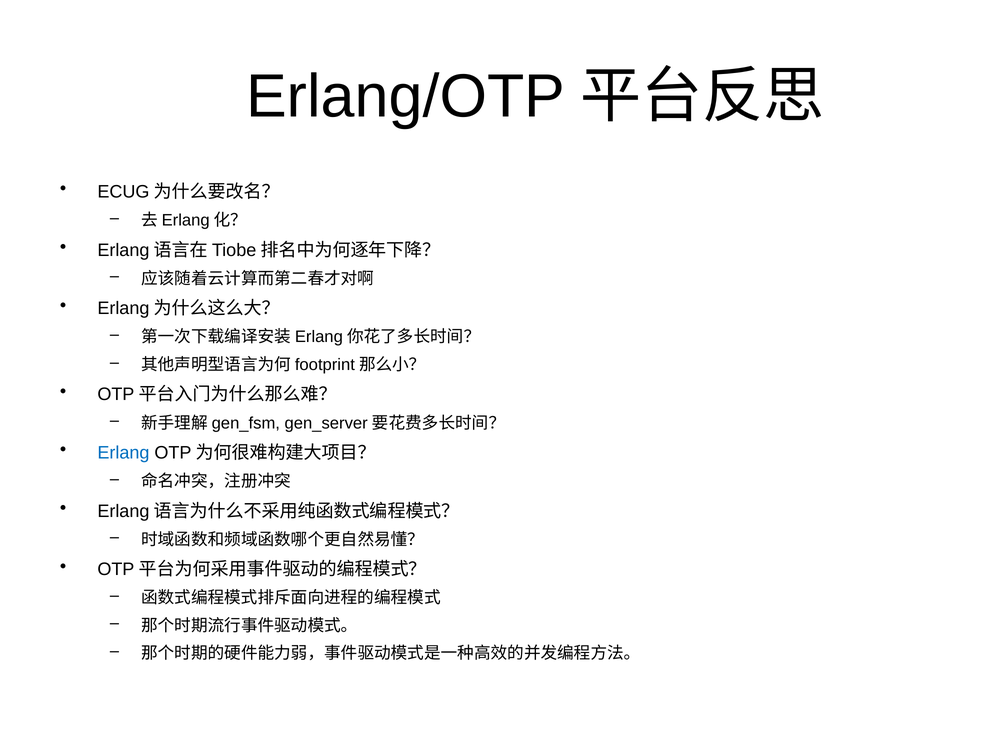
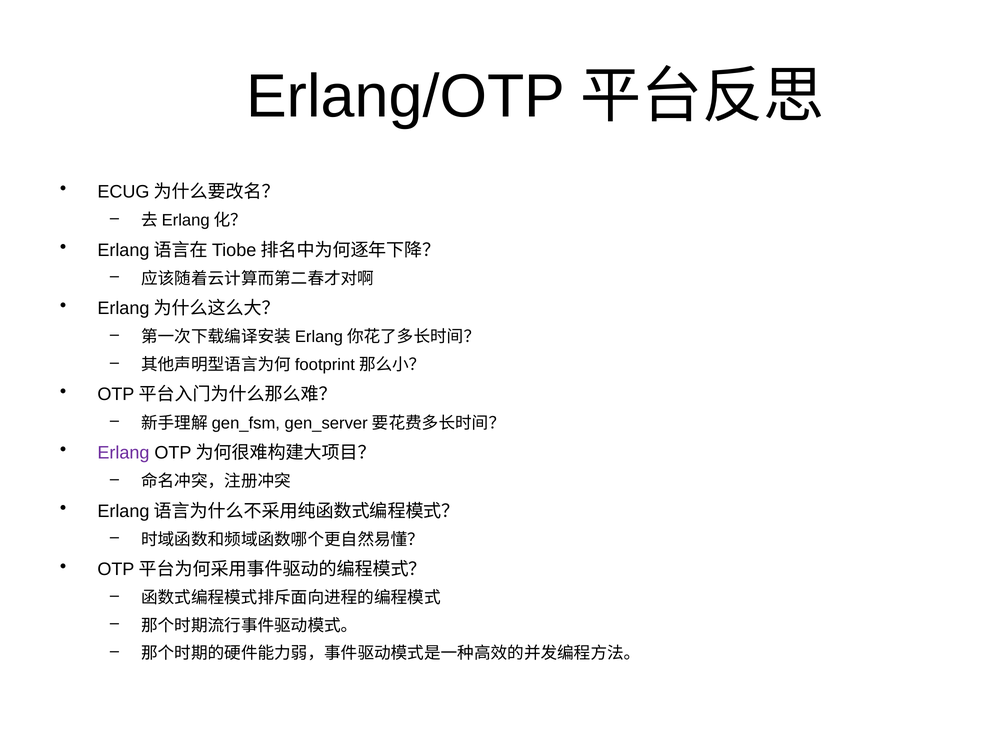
Erlang colour: blue -> purple (123, 453)
